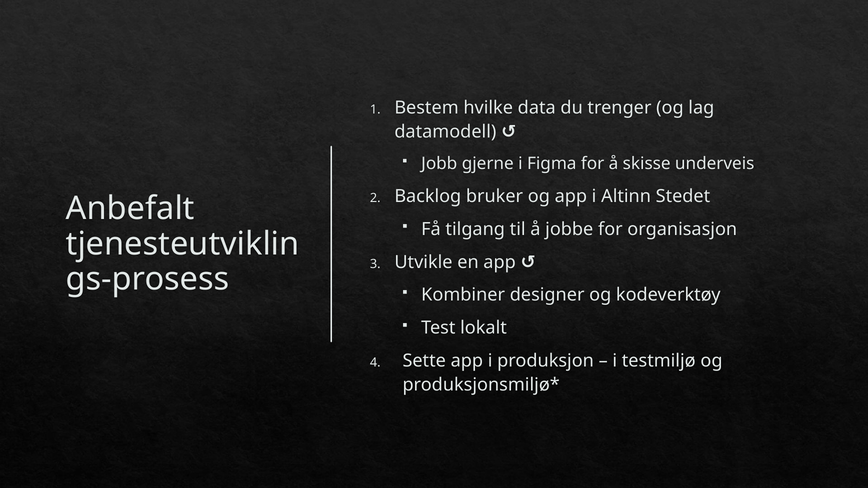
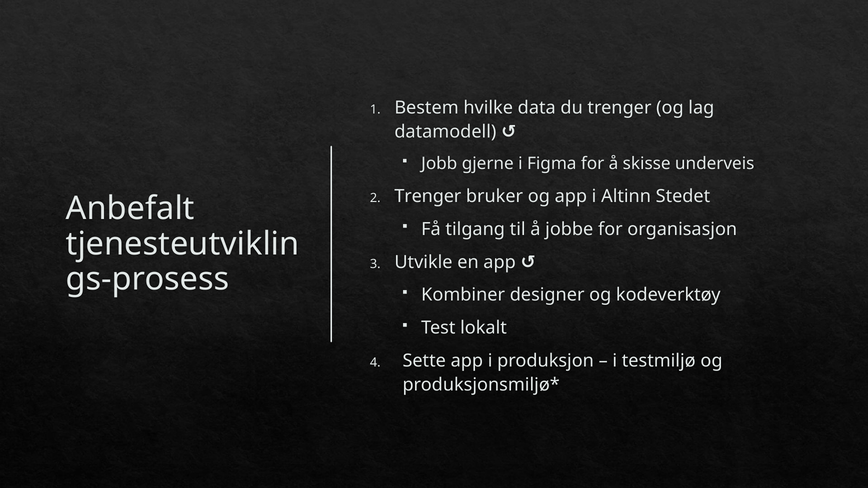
Backlog: Backlog -> Trenger (428, 196)
